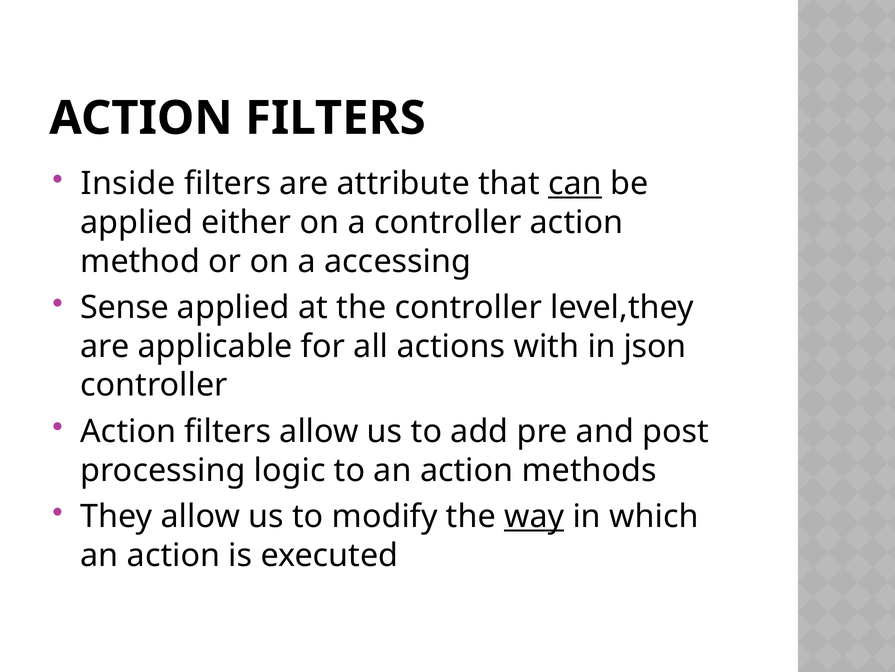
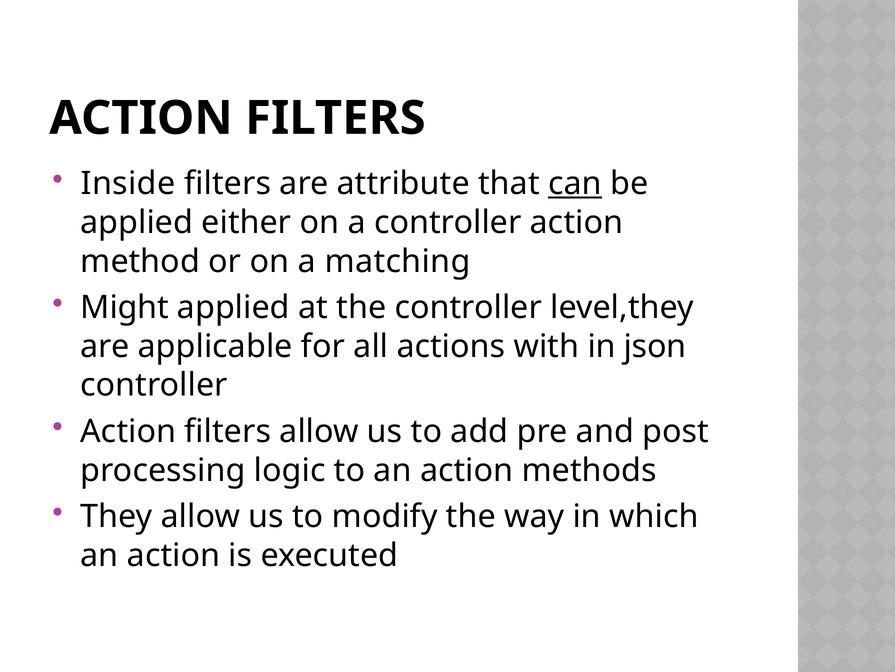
accessing: accessing -> matching (398, 261)
Sense: Sense -> Might (125, 307)
way underline: present -> none (534, 516)
